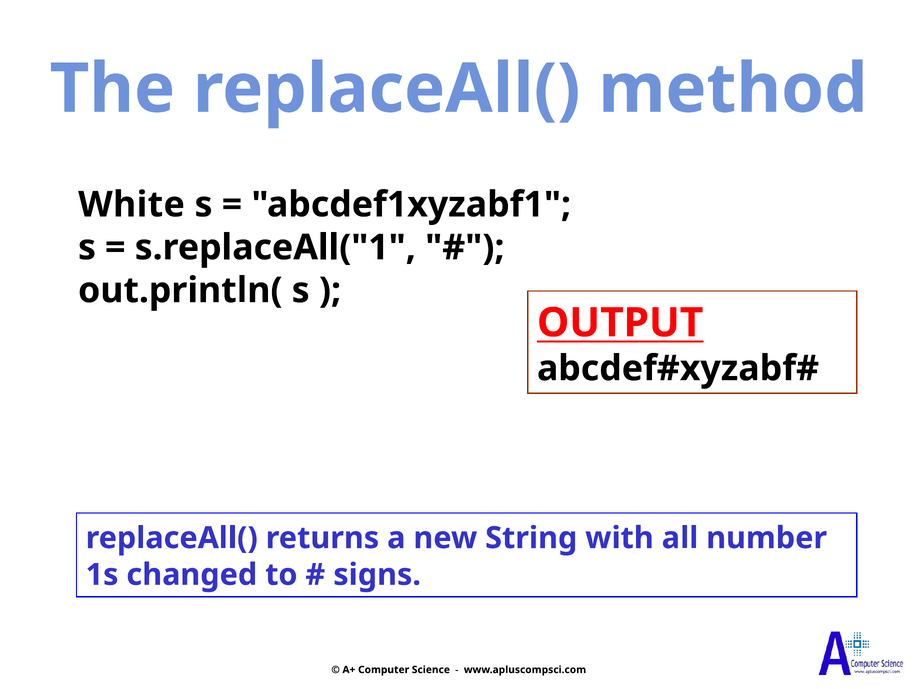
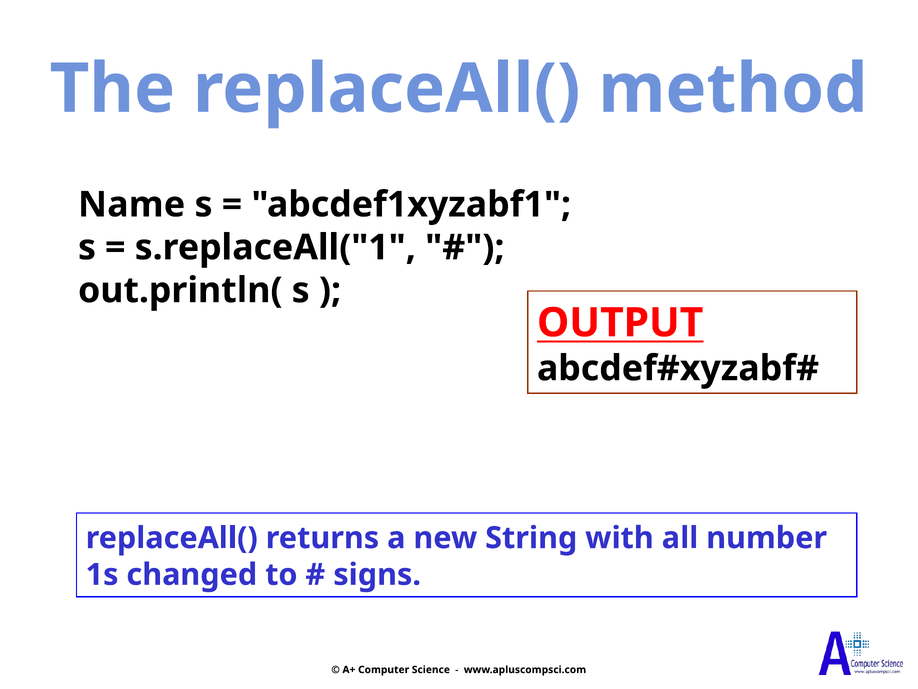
White: White -> Name (132, 204)
